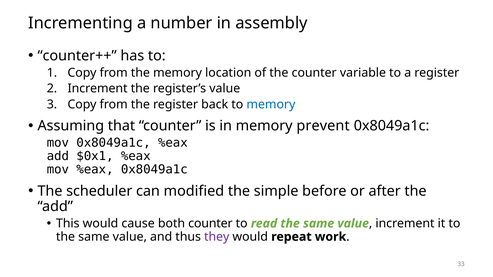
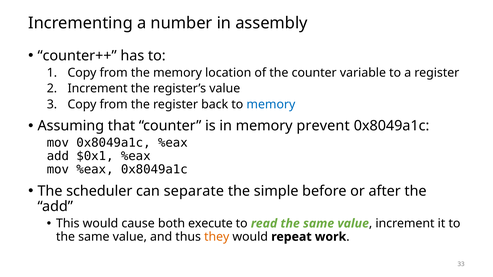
modified: modified -> separate (194, 191)
both counter: counter -> execute (210, 224)
they colour: purple -> orange (217, 237)
